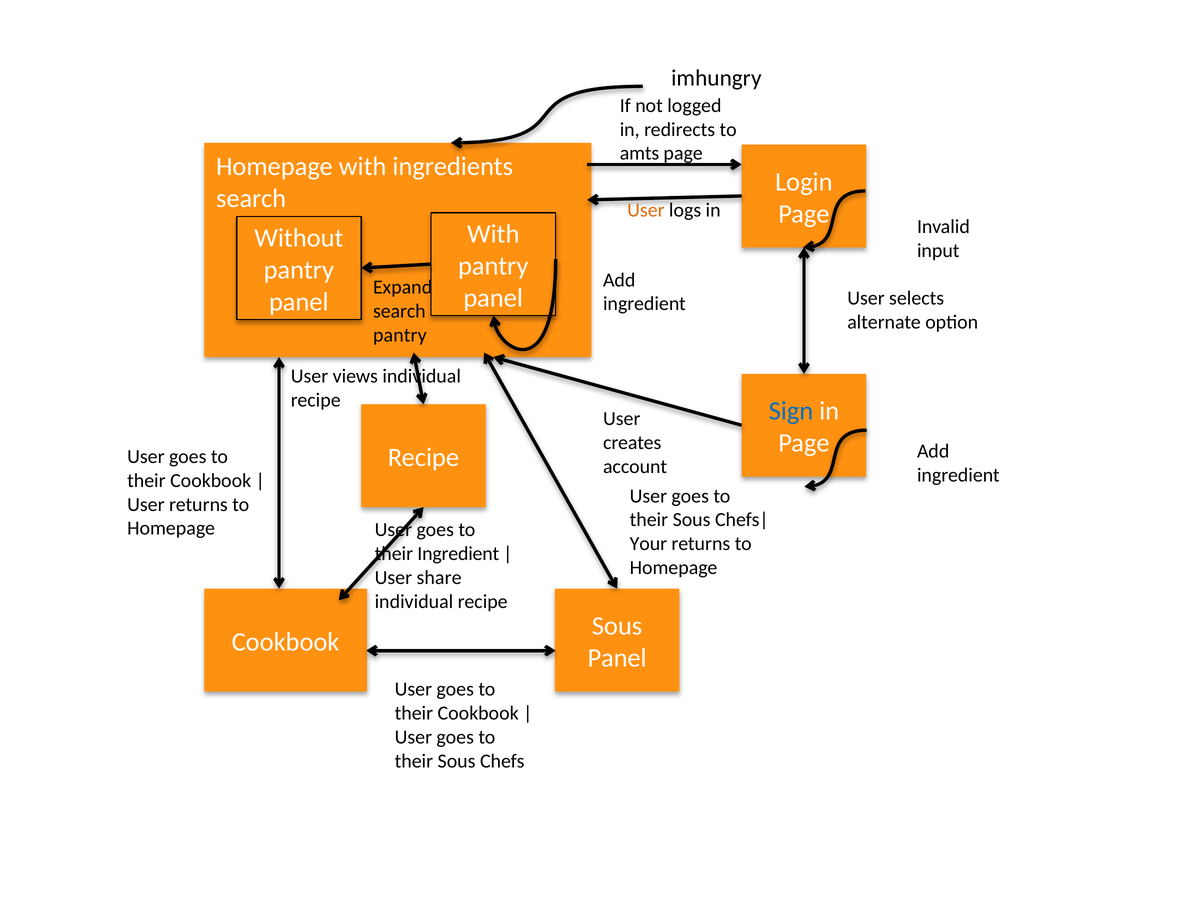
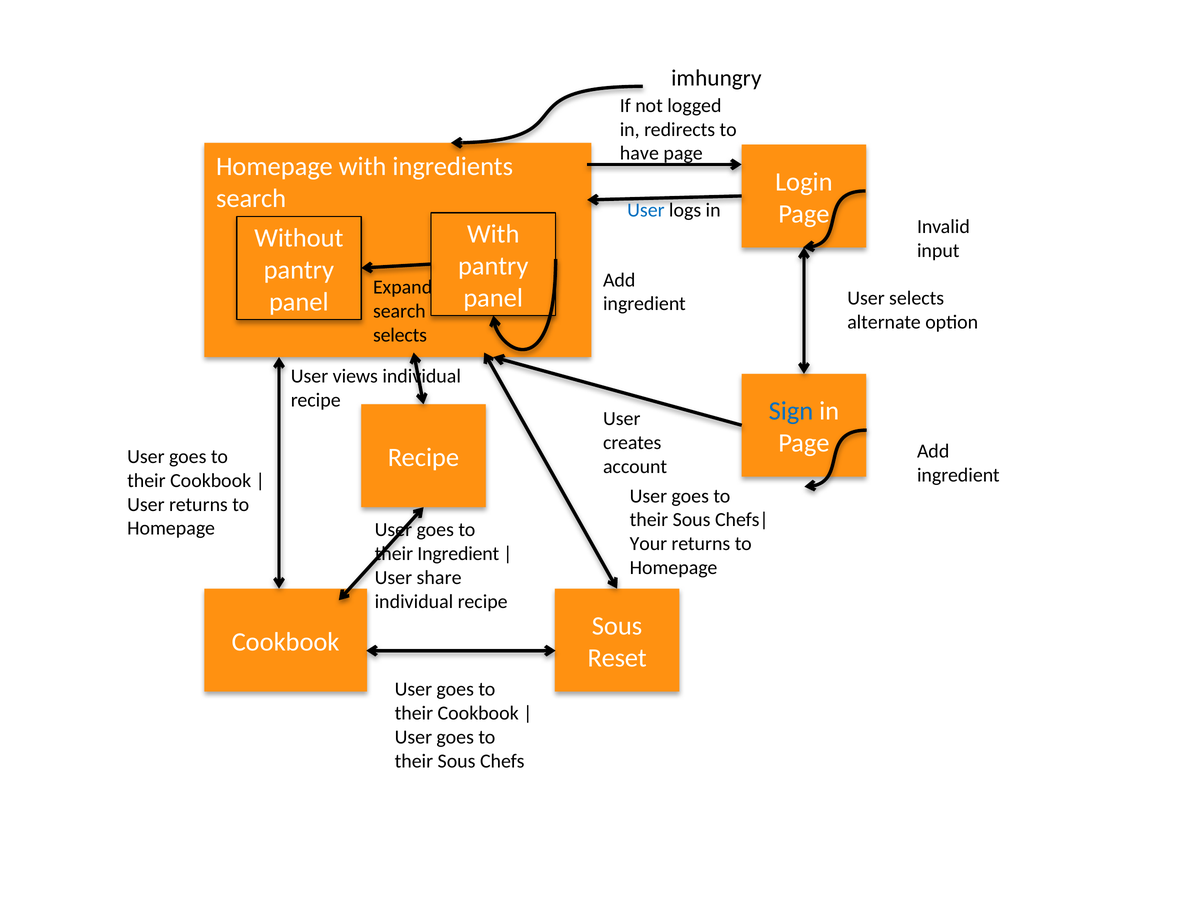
amts: amts -> have (639, 153)
User colour: orange -> blue (646, 210)
pantry: pantry -> selects (400, 335)
Panel: Panel -> Reset (617, 658)
